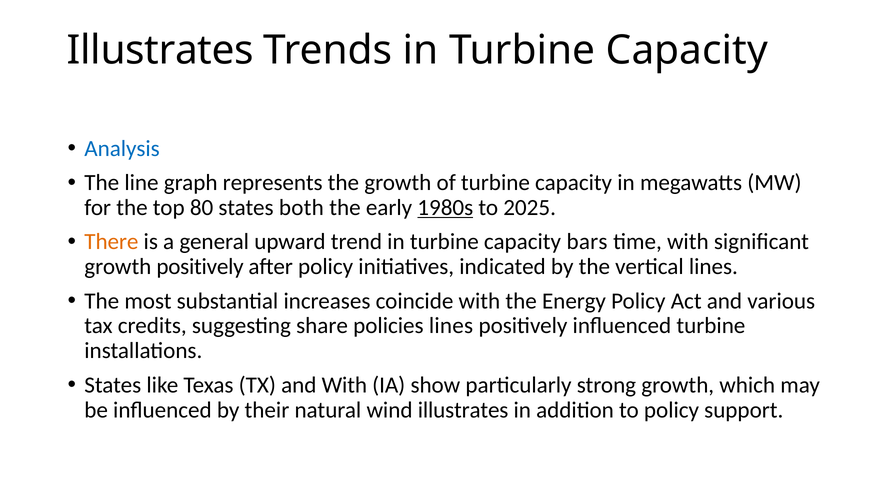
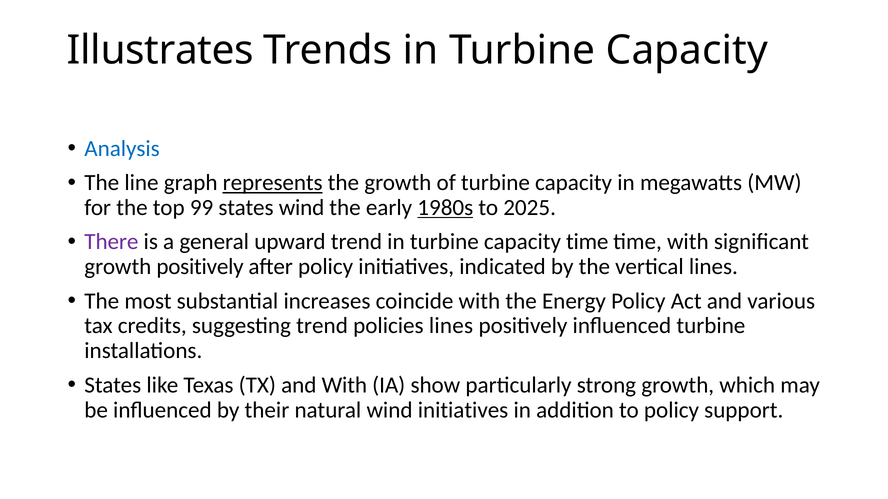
represents underline: none -> present (273, 183)
80: 80 -> 99 (202, 208)
states both: both -> wind (302, 208)
There colour: orange -> purple (111, 242)
capacity bars: bars -> time (587, 242)
suggesting share: share -> trend (322, 326)
wind illustrates: illustrates -> initiatives (463, 410)
